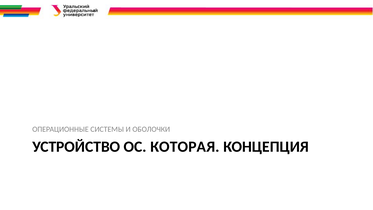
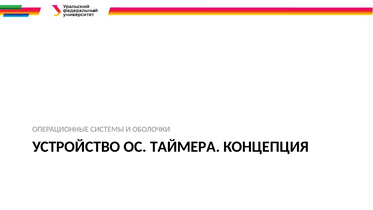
КОТОРАЯ: КОТОРАЯ -> ТАЙМЕРА (185, 147)
